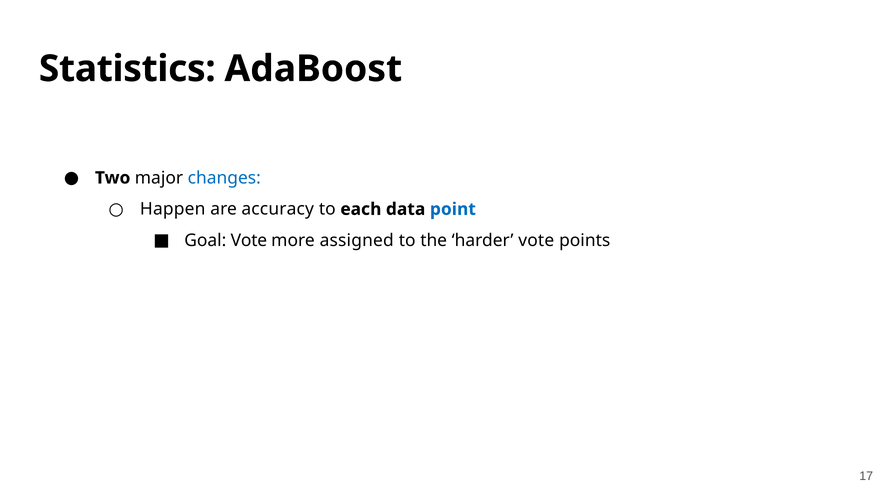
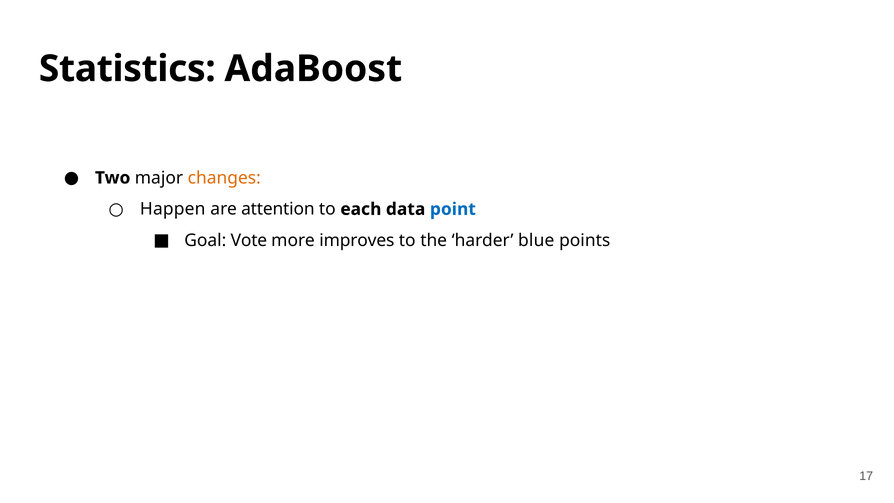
changes colour: blue -> orange (224, 178)
accuracy: accuracy -> attention (278, 209)
assigned: assigned -> improves (357, 240)
harder vote: vote -> blue (536, 240)
